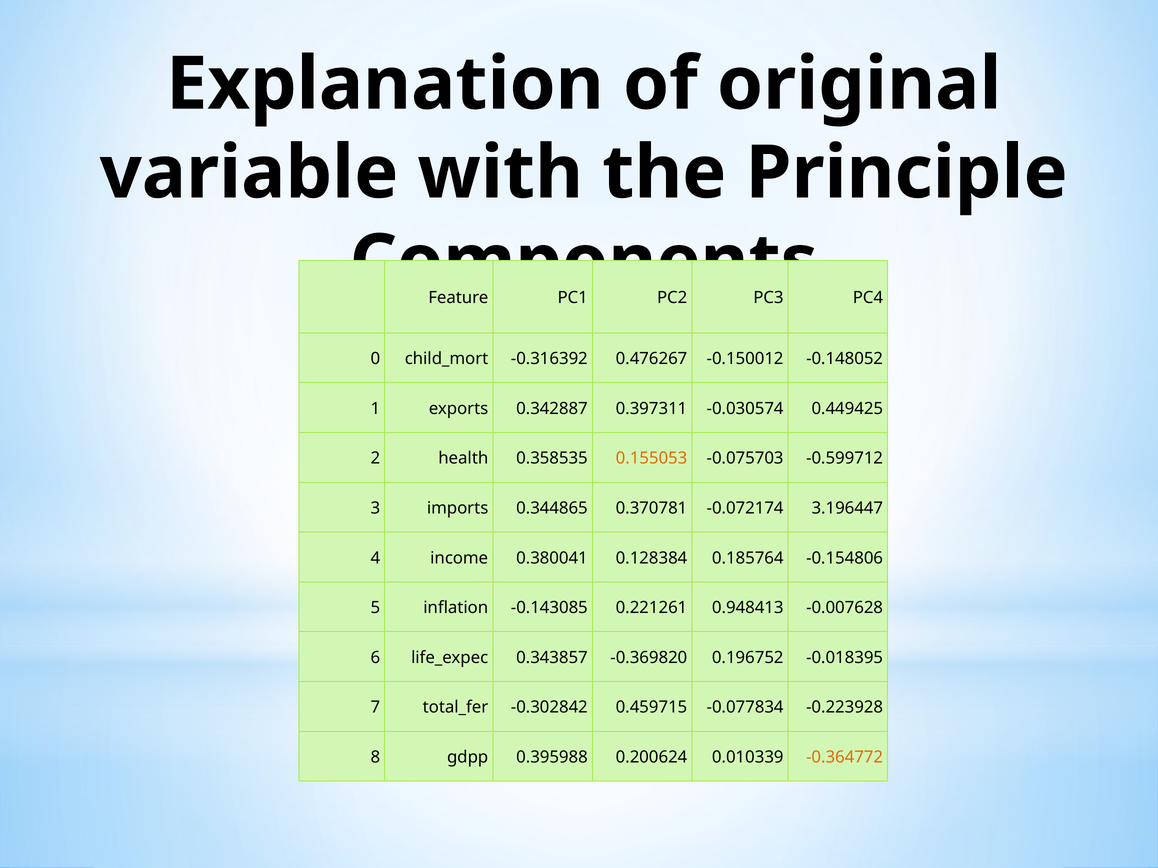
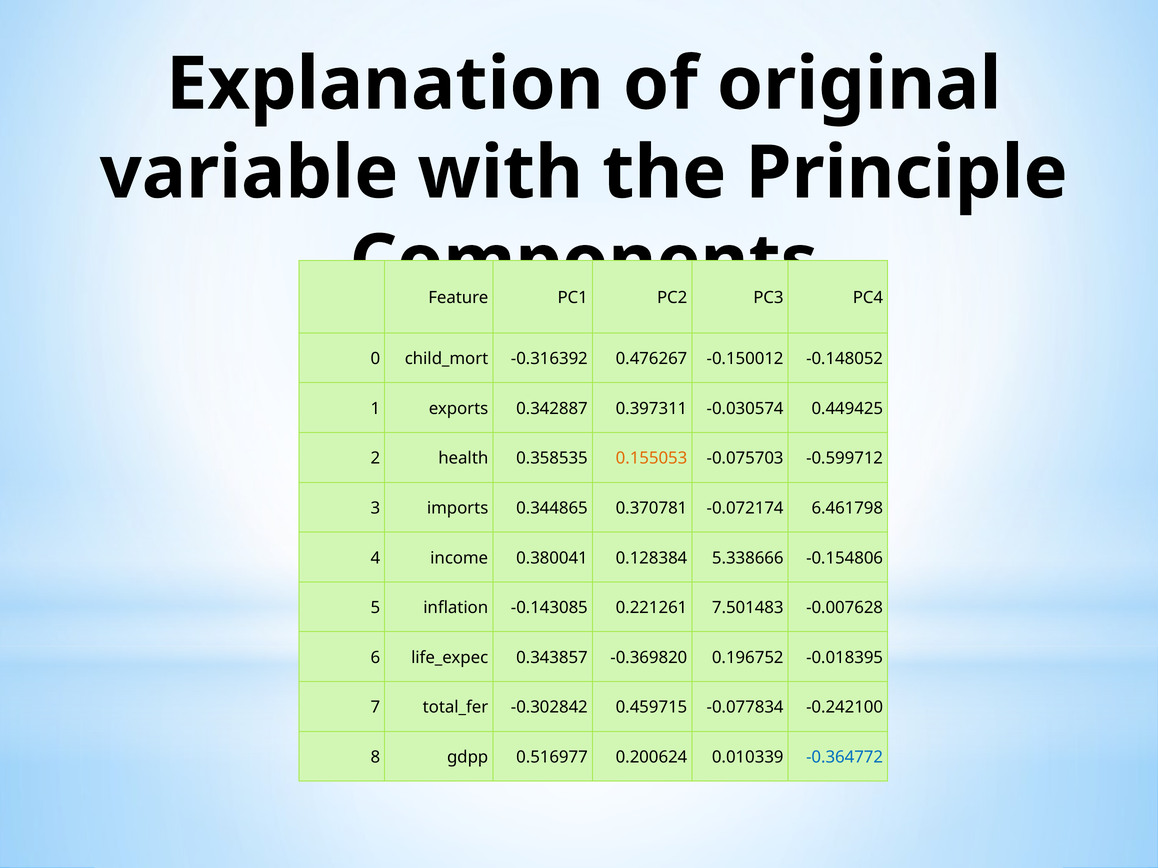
3.196447: 3.196447 -> 6.461798 (847, 508)
0.185764: 0.185764 -> 5.338666 (748, 558)
0.948413: 0.948413 -> 7.501483 (748, 608)
-0.223928: -0.223928 -> -0.242100 (845, 708)
0.395988: 0.395988 -> 0.516977 (552, 758)
-0.364772 colour: orange -> blue (845, 758)
